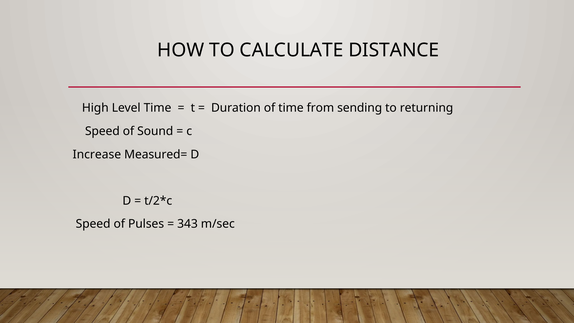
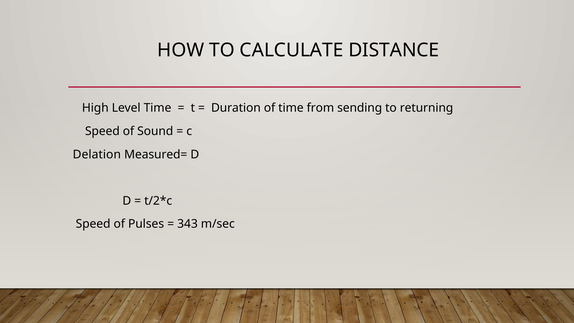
Increase: Increase -> Delation (97, 154)
